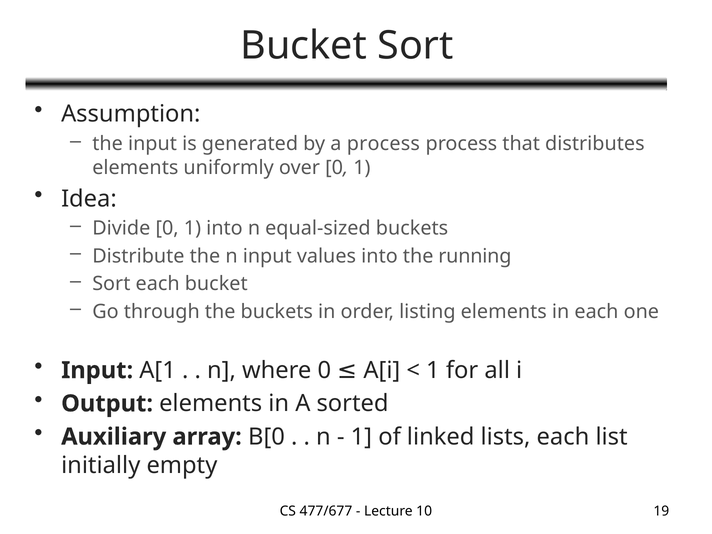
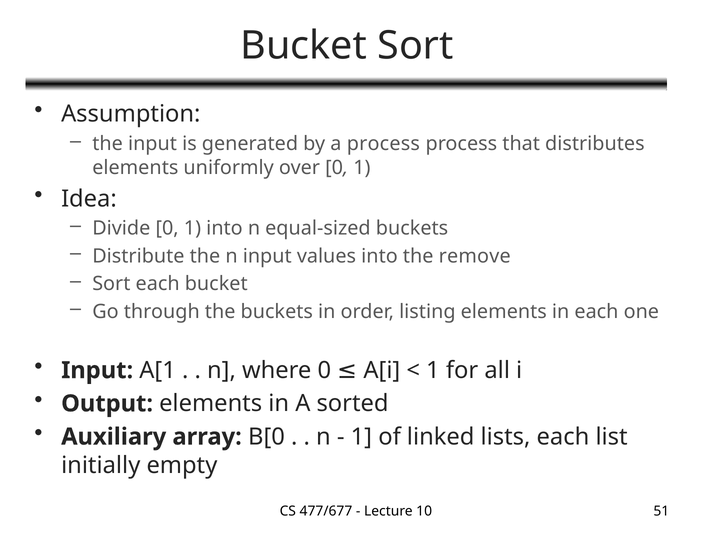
running: running -> remove (475, 256)
19: 19 -> 51 (661, 511)
